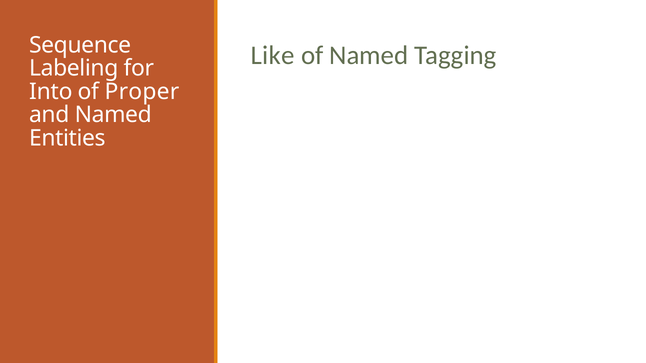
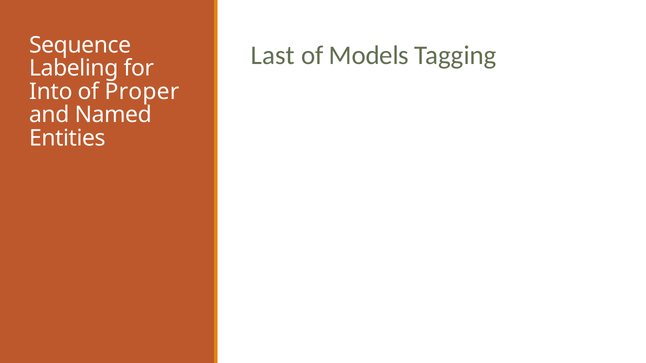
Like: Like -> Last (273, 56)
of Named: Named -> Models (369, 56)
